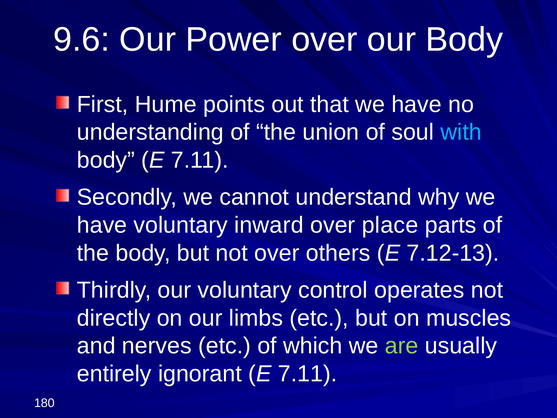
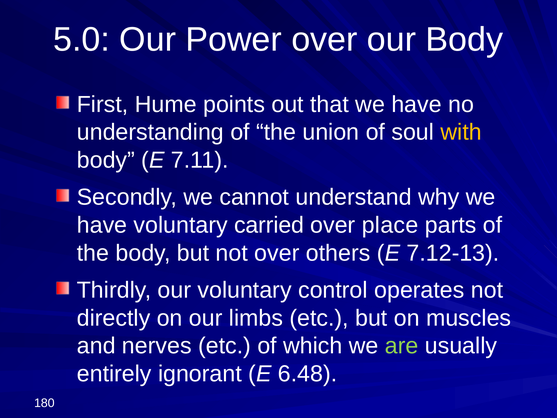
9.6: 9.6 -> 5.0 (82, 40)
with colour: light blue -> yellow (461, 132)
inward: inward -> carried (269, 225)
ignorant E 7.11: 7.11 -> 6.48 (308, 374)
